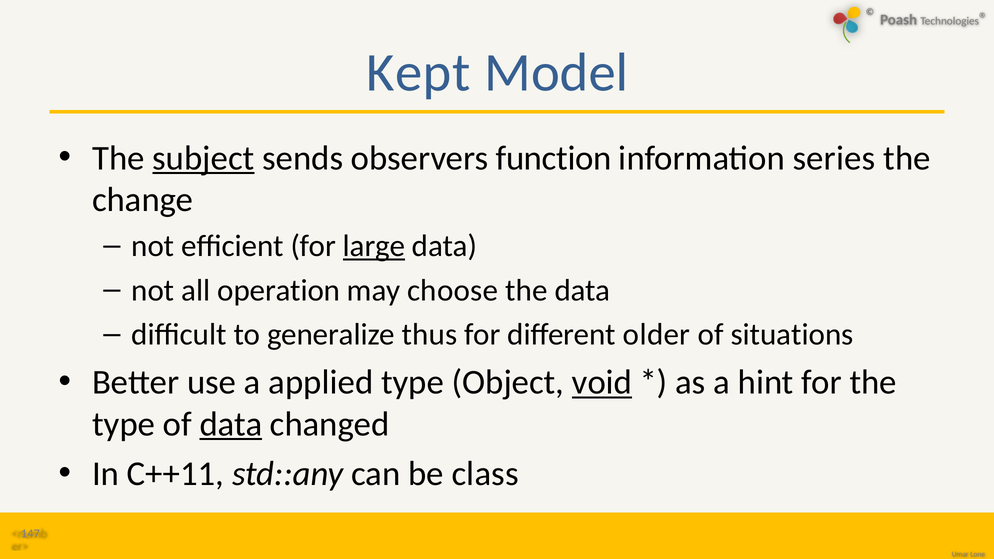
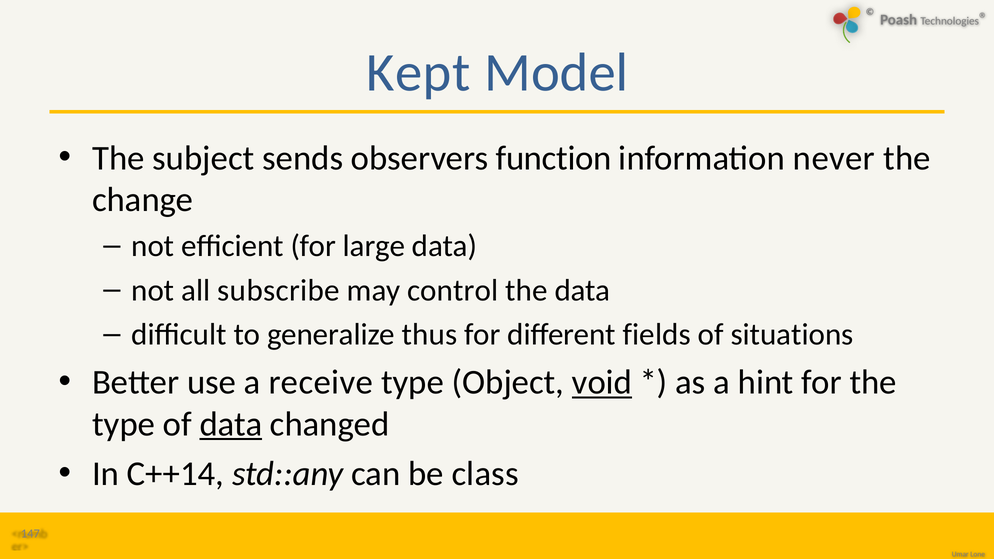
subject underline: present -> none (203, 158)
series: series -> never (834, 158)
large underline: present -> none (374, 246)
operation: operation -> subscribe (279, 290)
choose: choose -> control (453, 290)
older: older -> fields (657, 335)
applied: applied -> receive (321, 382)
C++11: C++11 -> C++14 (176, 474)
